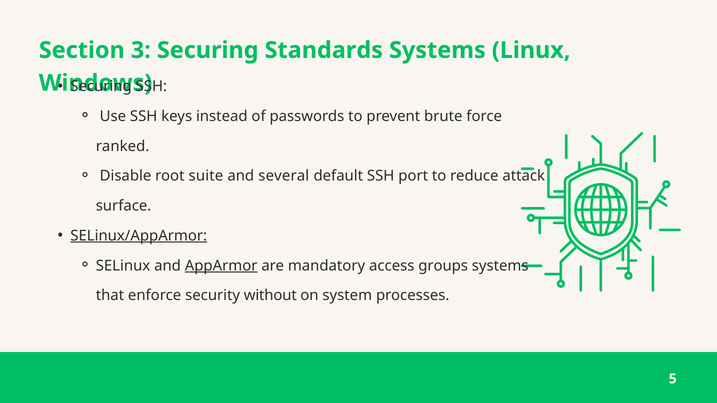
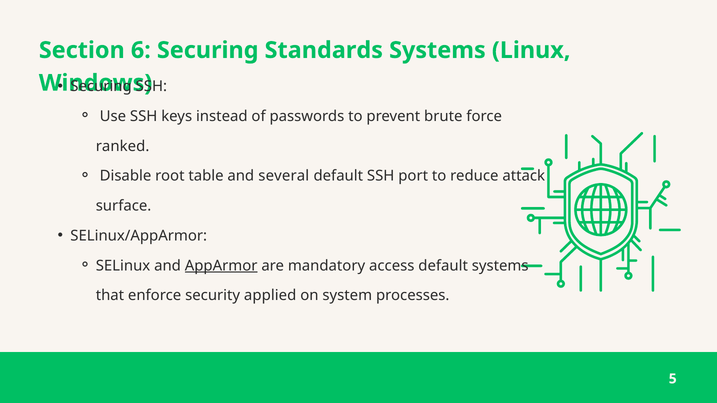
3: 3 -> 6 (141, 50)
suite: suite -> table (206, 176)
SELinux/AppArmor underline: present -> none (139, 236)
access groups: groups -> default (443, 266)
without: without -> applied (270, 296)
